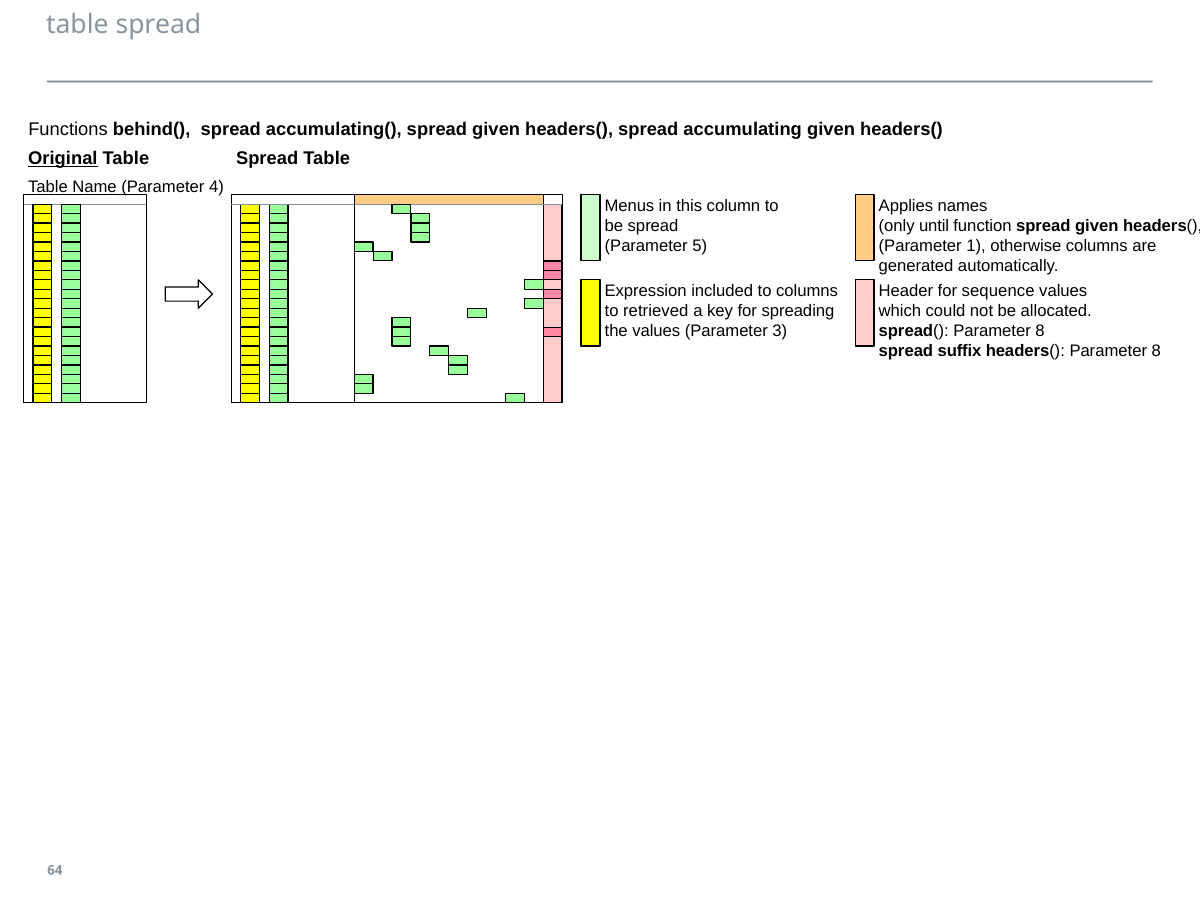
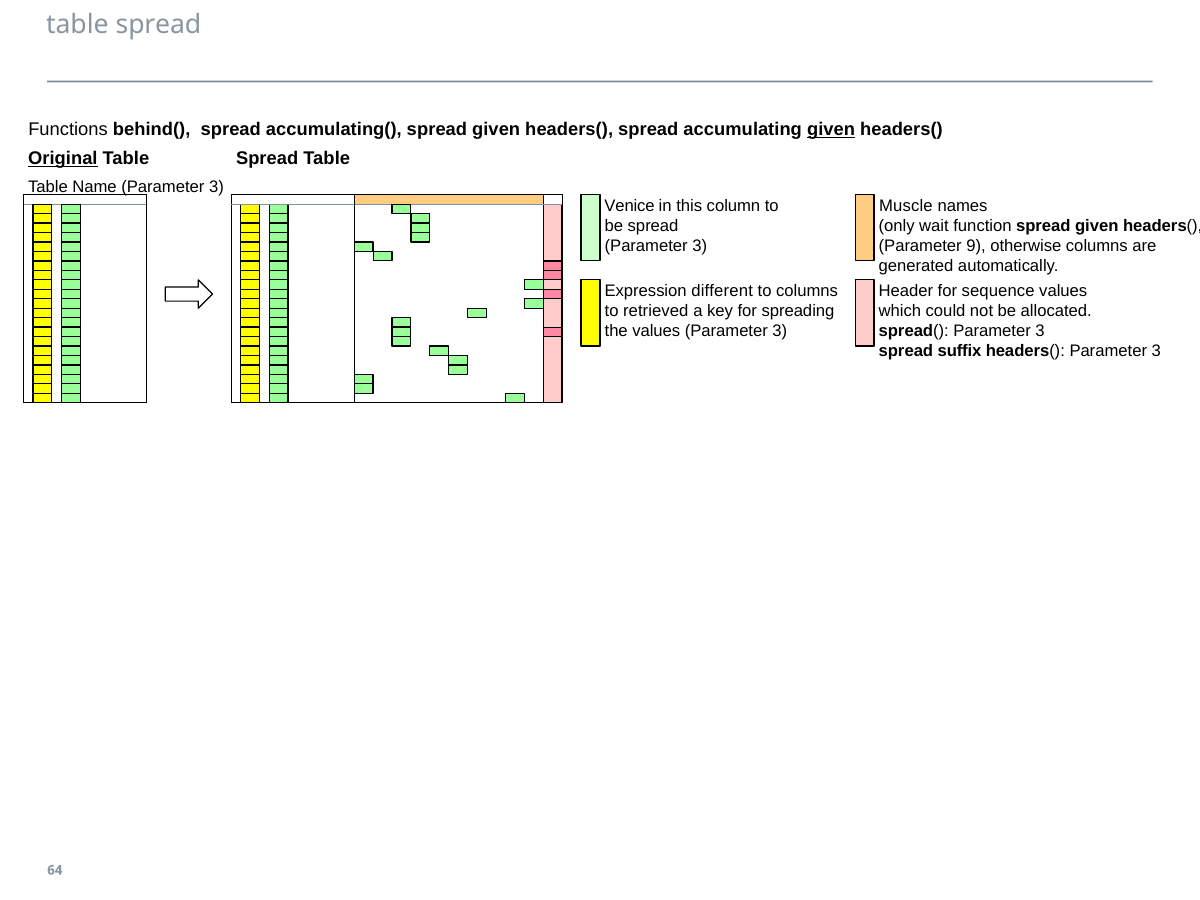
given underline: none -> present (831, 130)
Name Parameter 4: 4 -> 3 (216, 186)
Menus: Menus -> Venice (630, 206)
Applies: Applies -> Muscle (906, 206)
until: until -> wait (934, 226)
5: 5 -> 3 (700, 246)
1: 1 -> 9 (976, 246)
included: included -> different (722, 291)
spread( Parameter 8: 8 -> 3 (1040, 331)
headers( Parameter 8: 8 -> 3 (1156, 351)
